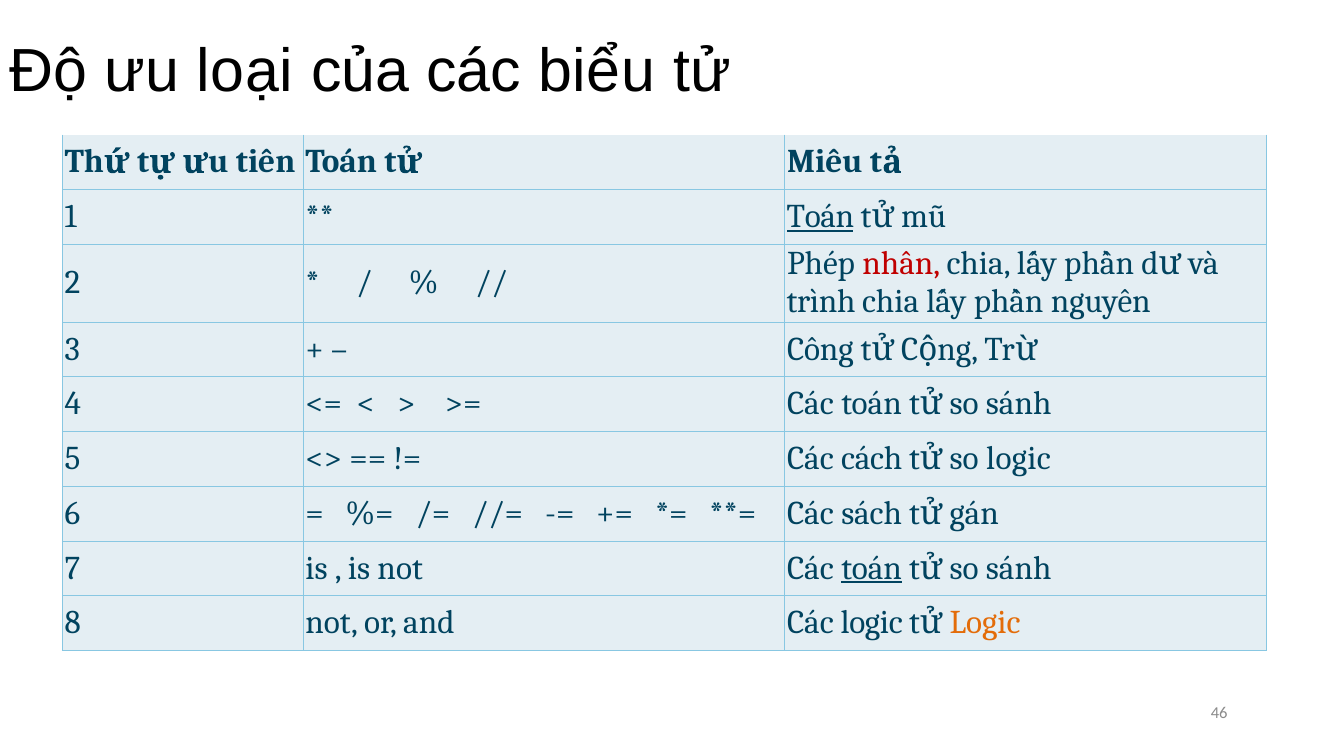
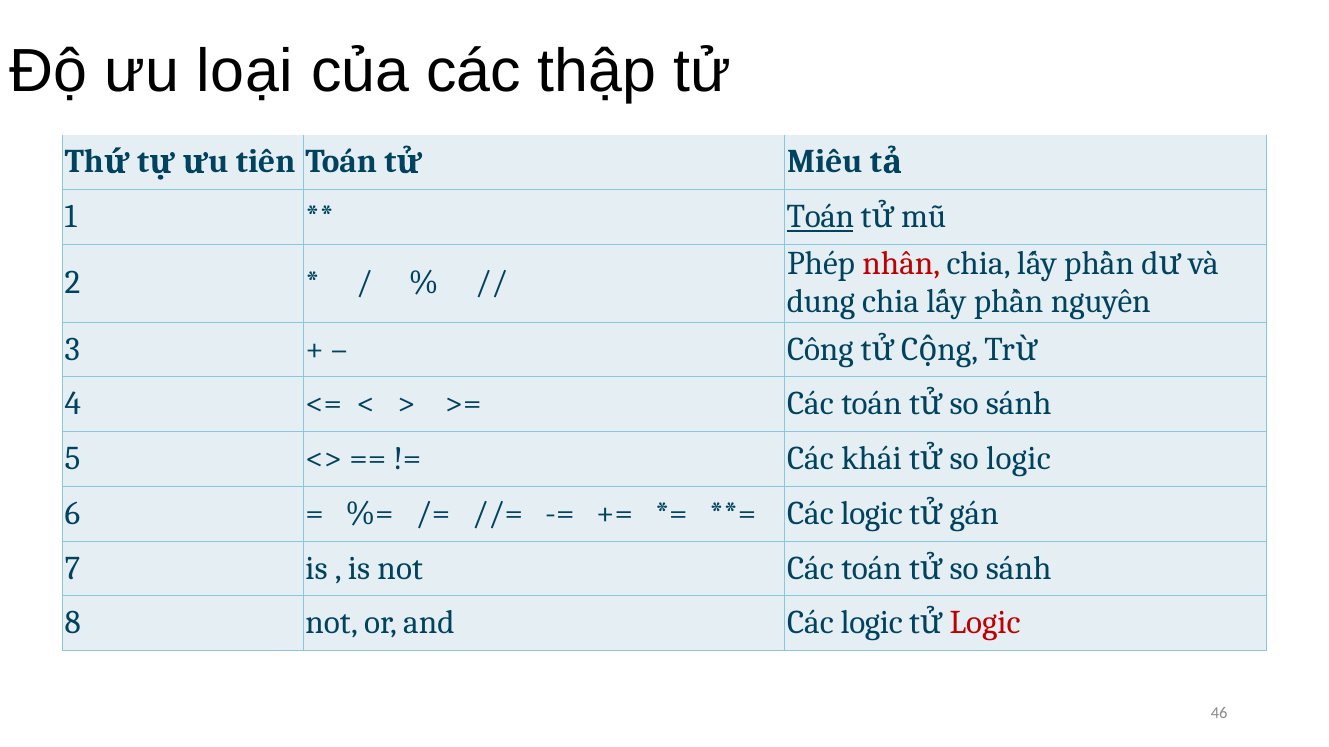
biểu: biểu -> thập (597, 72)
trình: trình -> dung (821, 302)
cách: cách -> khái (872, 459)
sách: sách -> logic (872, 514)
toán underline: present -> none (872, 569)
Logic colour: orange -> red (985, 623)
